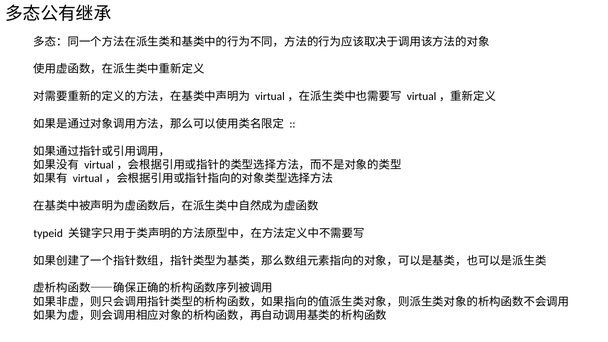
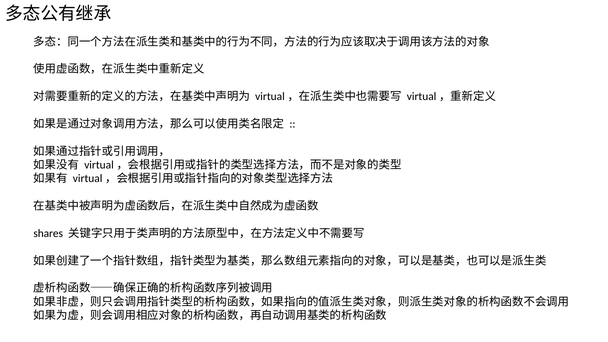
typeid: typeid -> shares (48, 233)
